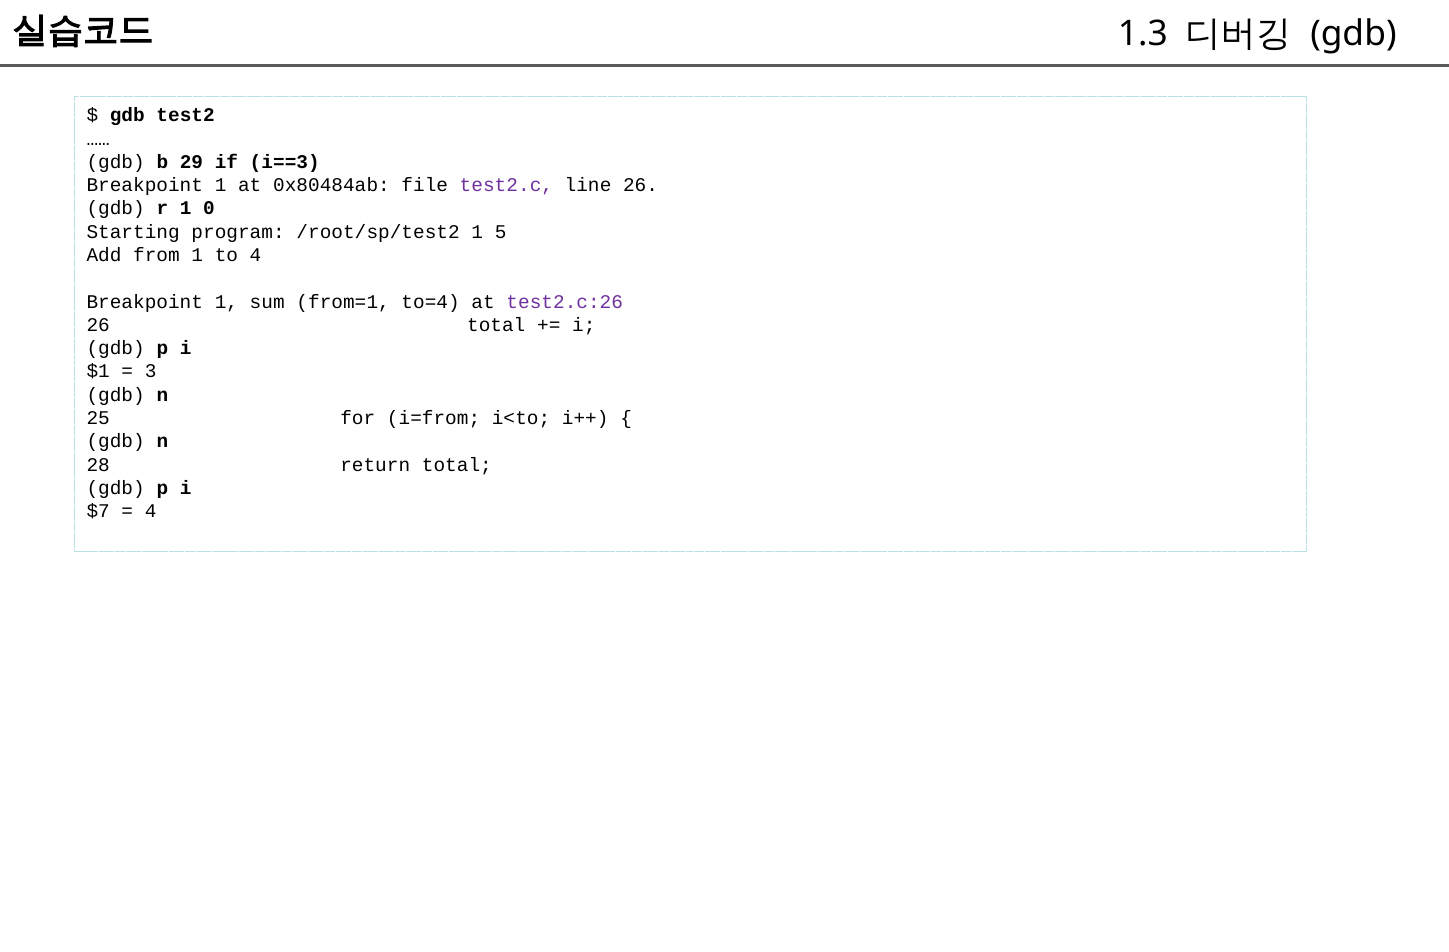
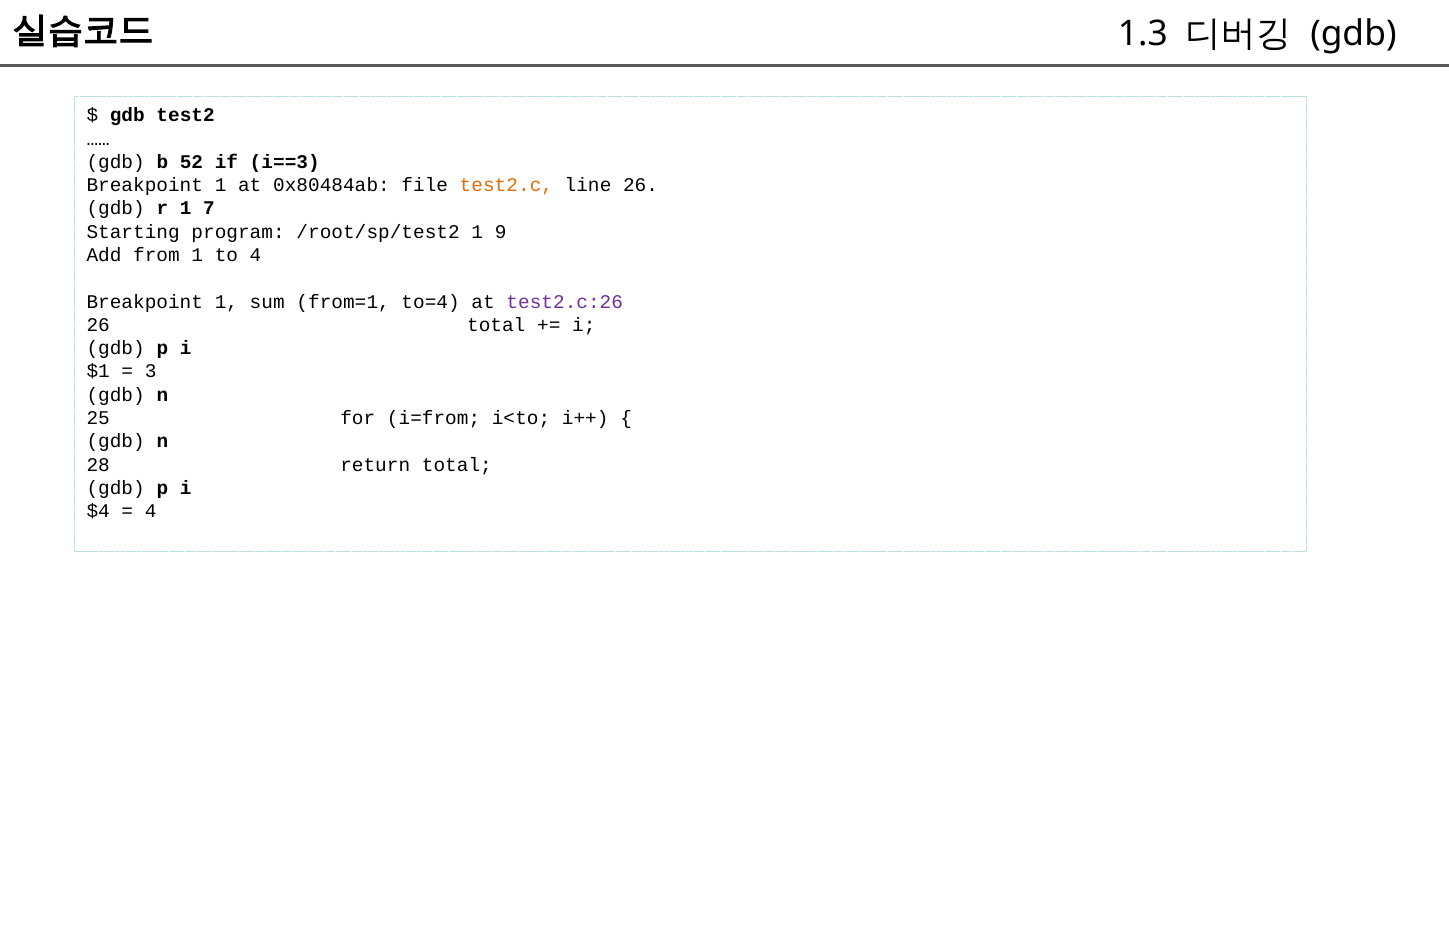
29: 29 -> 52 (191, 162)
test2.c colour: purple -> orange (506, 185)
0: 0 -> 7 (209, 208)
5: 5 -> 9 (501, 232)
$7: $7 -> $4 (98, 511)
